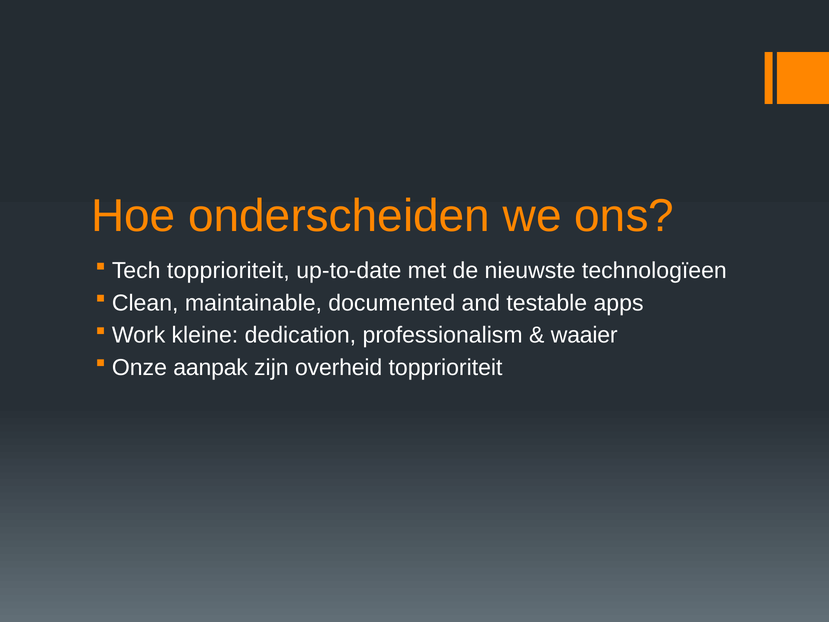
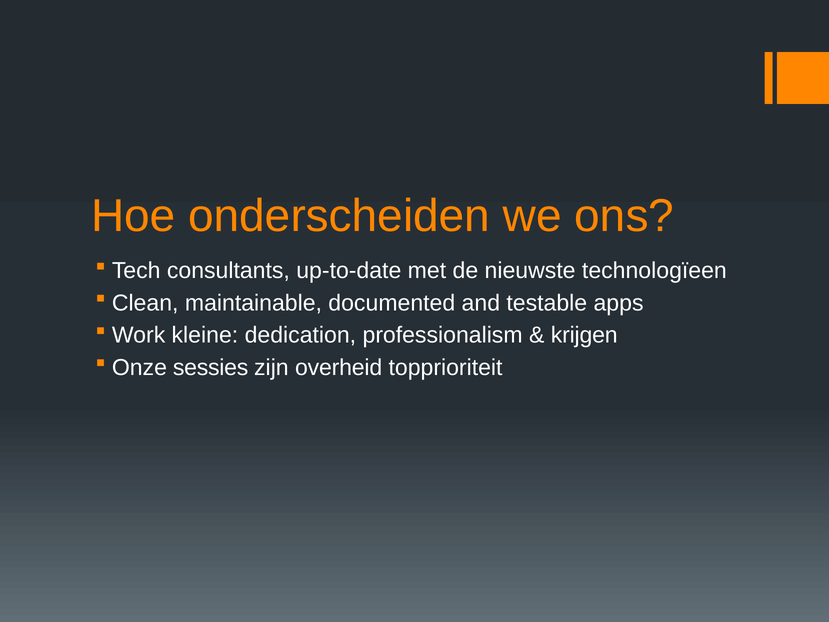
Tech topprioriteit: topprioriteit -> consultants (228, 271)
waaier: waaier -> krijgen (584, 335)
aanpak: aanpak -> sessies (211, 367)
